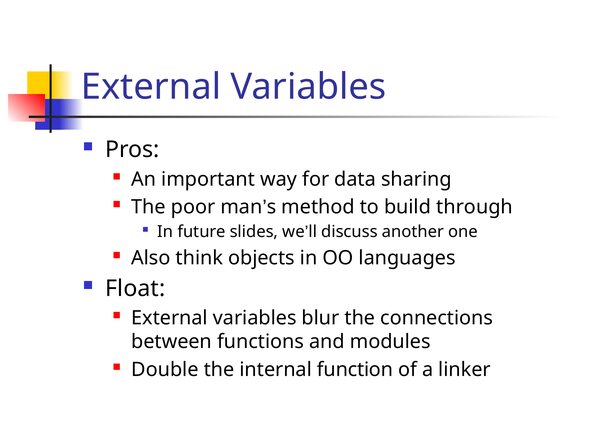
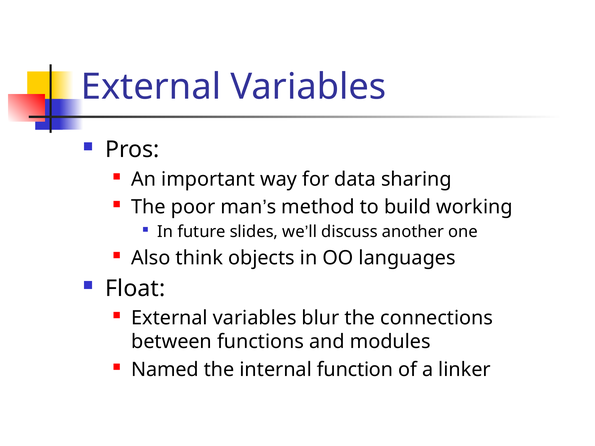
through: through -> working (475, 207)
Double: Double -> Named (165, 370)
